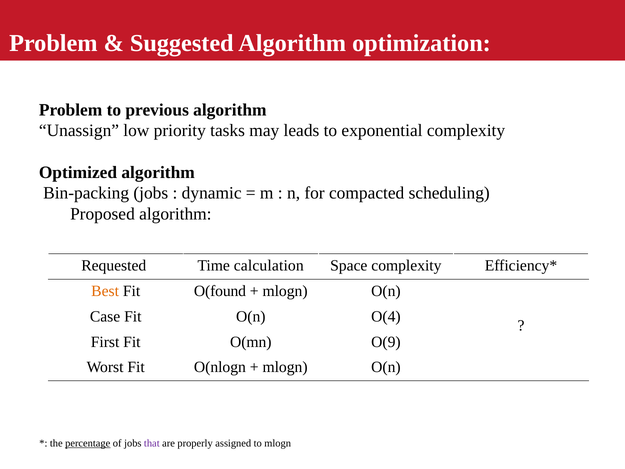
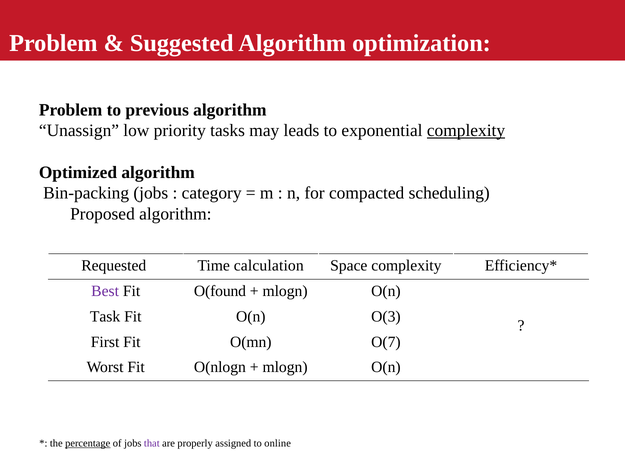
complexity underline: none -> present (466, 131)
dynamic: dynamic -> category (212, 193)
Best colour: orange -> purple (105, 291)
Case: Case -> Task (105, 316)
O(4: O(4 -> O(3 (386, 316)
O(9: O(9 -> O(7 (386, 342)
to mlogn: mlogn -> online (278, 443)
